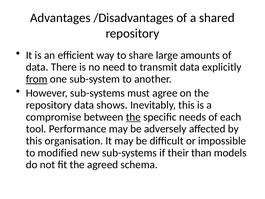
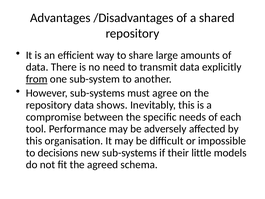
the underline: present -> none (133, 117)
modified: modified -> decisions (58, 153)
than: than -> little (201, 153)
